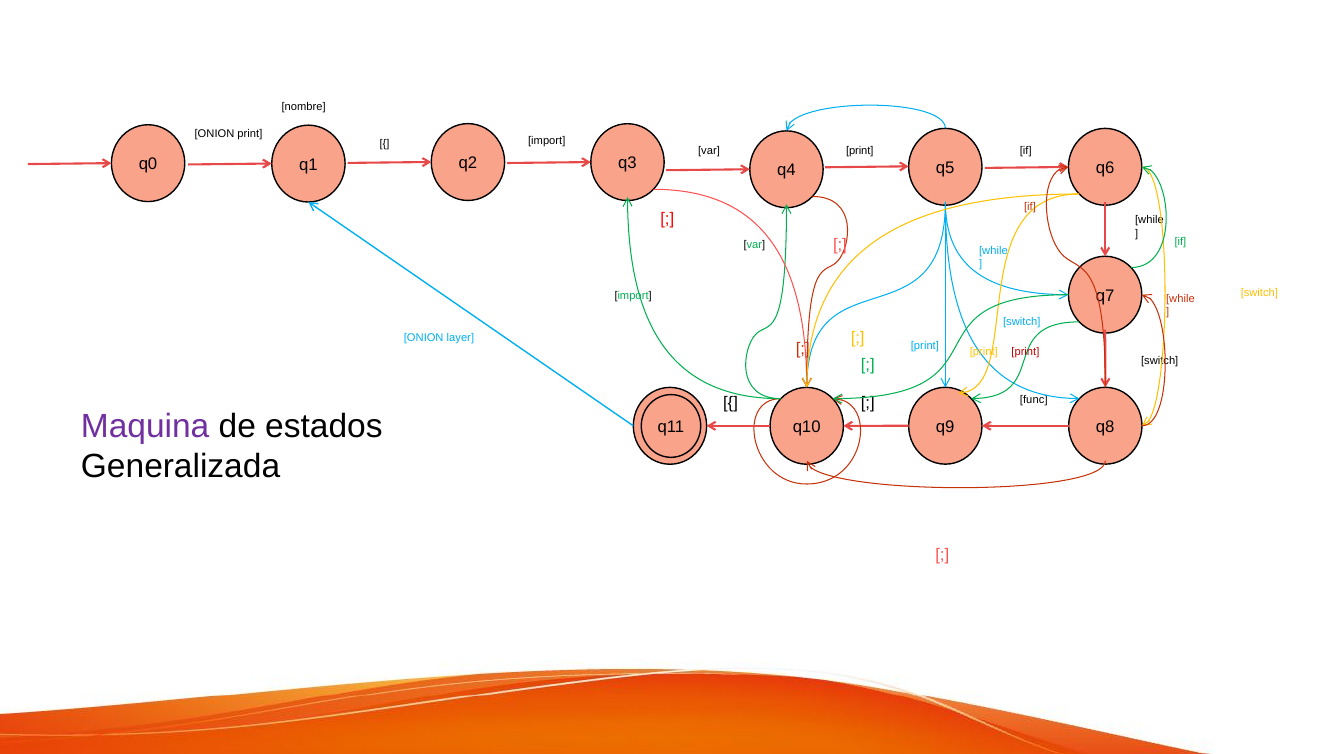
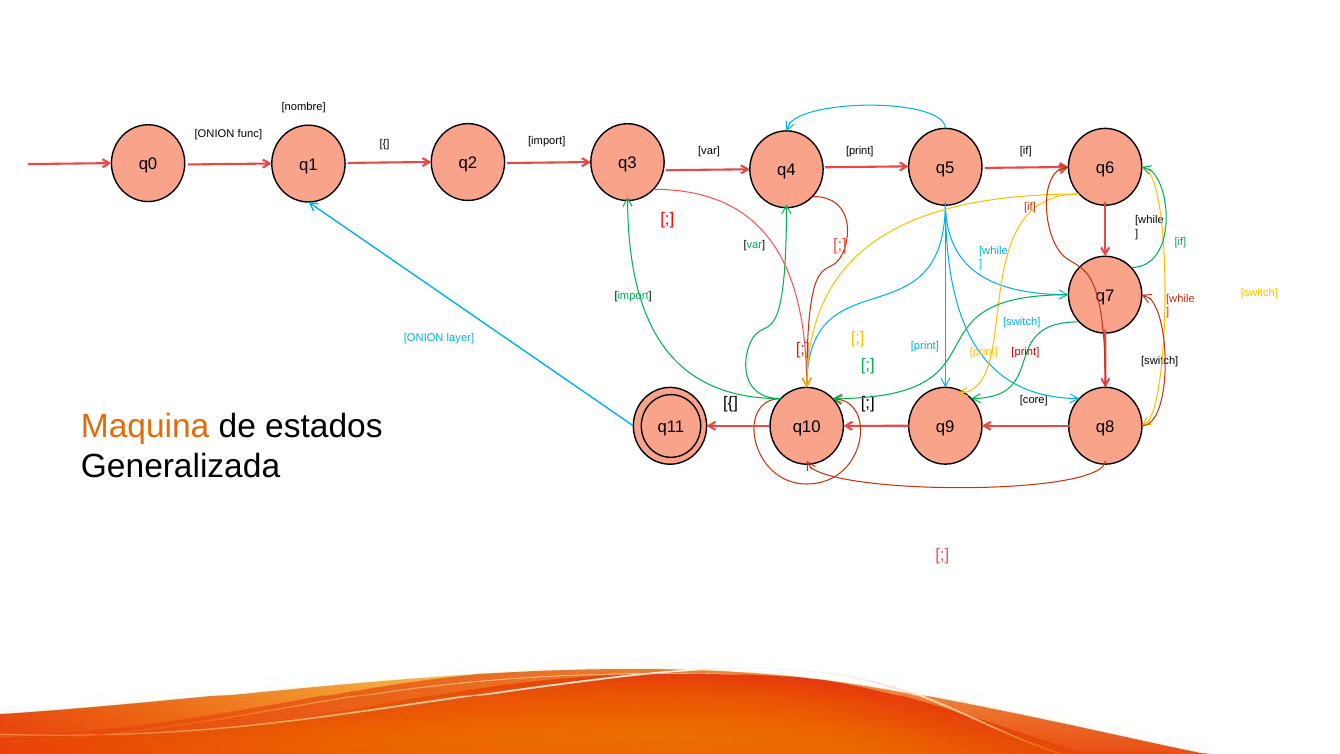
ONION print: print -> func (250, 133)
func: func -> core (1034, 400)
Maquina colour: purple -> orange (145, 426)
